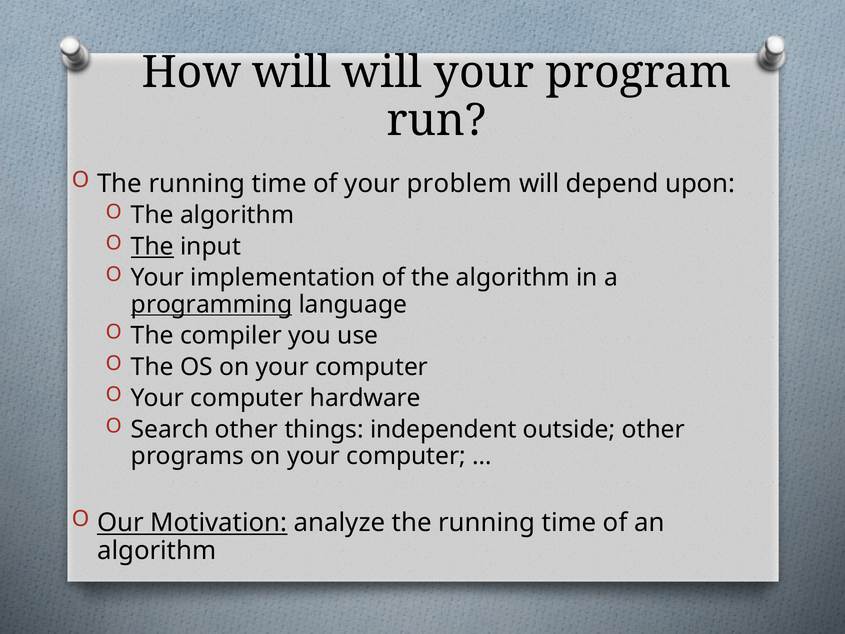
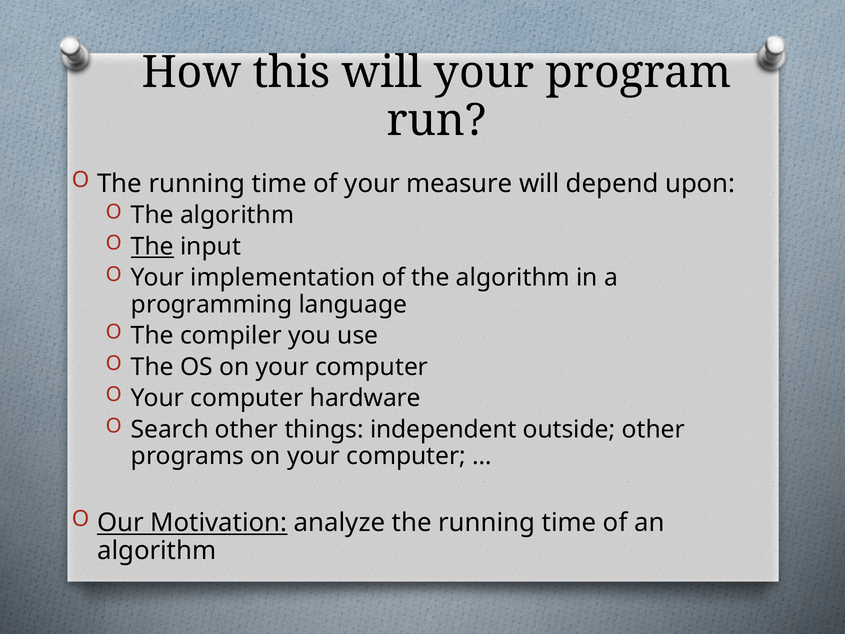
How will: will -> this (292, 72)
problem: problem -> measure (459, 183)
programming underline: present -> none (212, 304)
